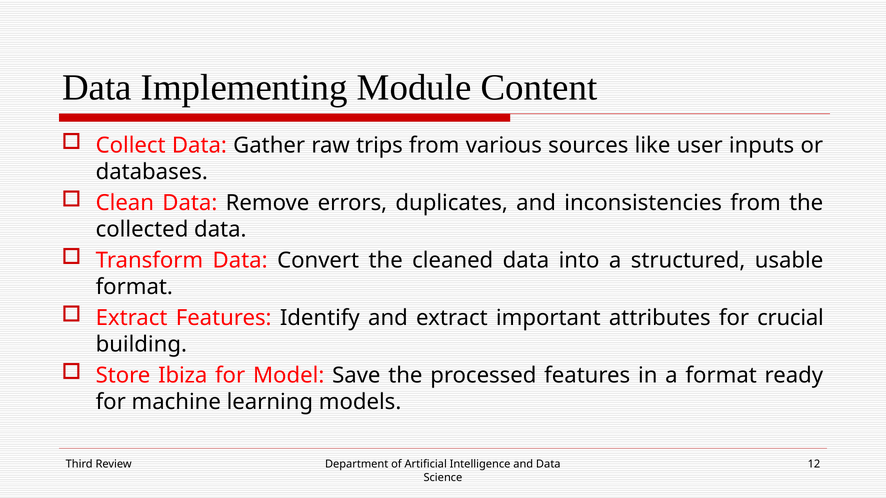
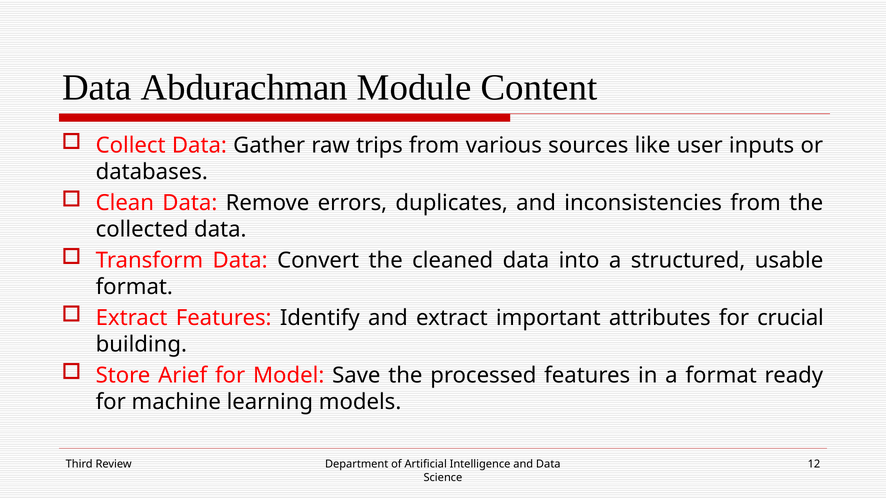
Implementing: Implementing -> Abdurachman (244, 88)
Ibiza: Ibiza -> Arief (183, 376)
